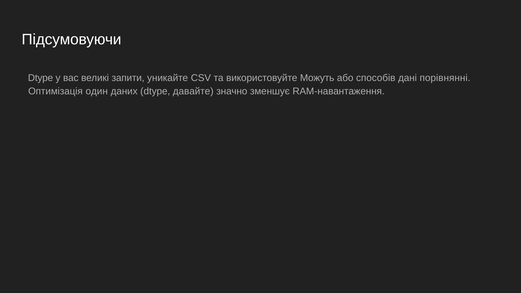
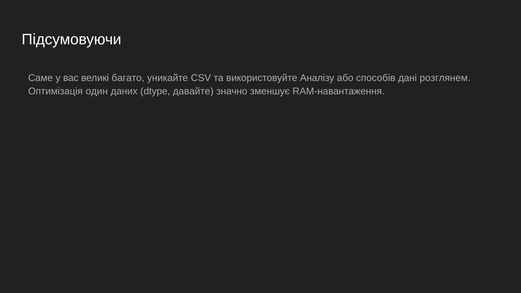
Dtype: Dtype -> Саме (40, 78)
запити: запити -> багато (128, 78)
Можуть: Можуть -> Аналізу (317, 78)
порівнянні: порівнянні -> розглянем (445, 78)
